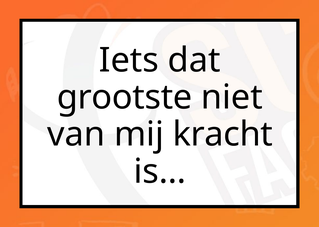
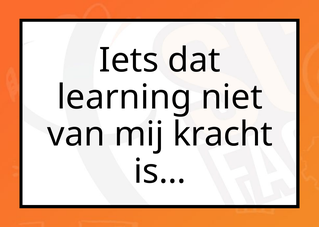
grootste: grootste -> learning (124, 98)
